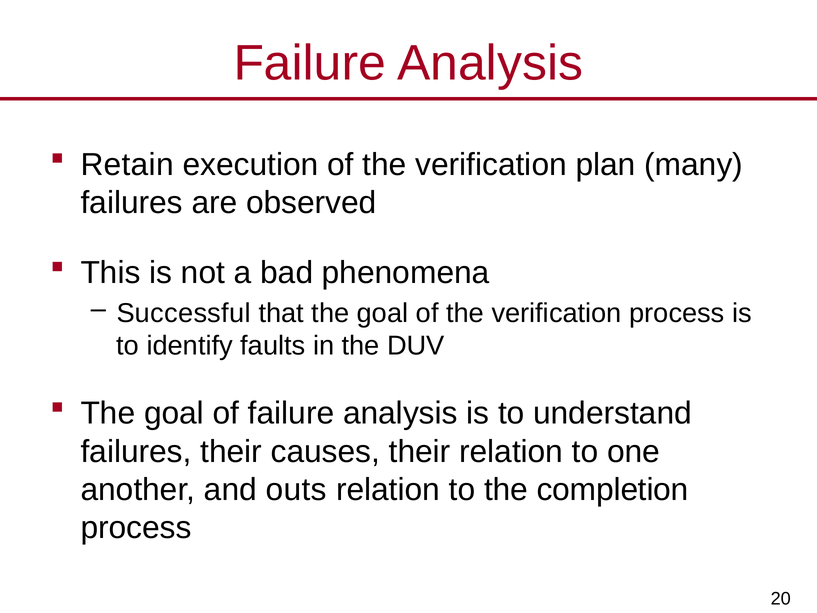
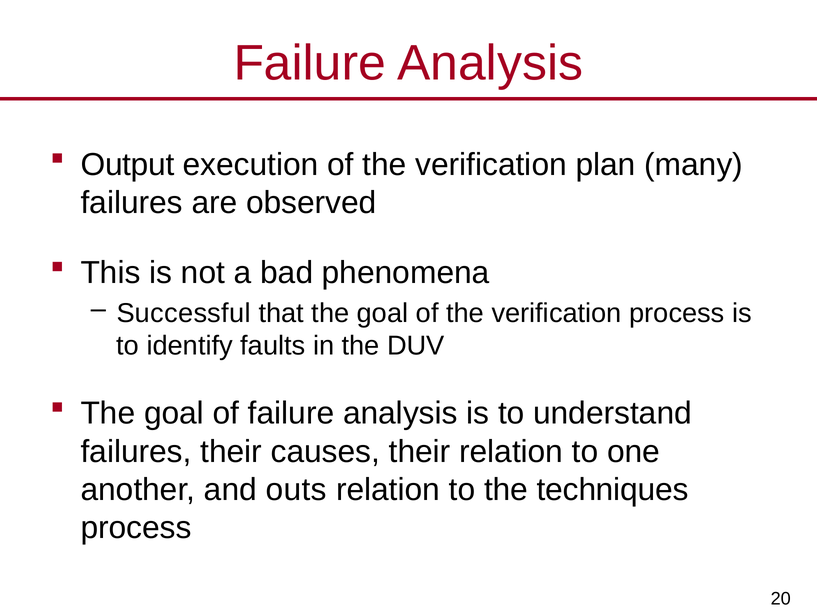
Retain: Retain -> Output (128, 165)
completion: completion -> techniques (613, 490)
